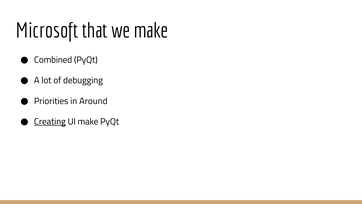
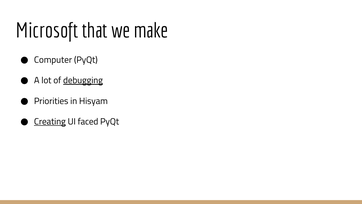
Combined: Combined -> Computer (53, 60)
debugging underline: none -> present (83, 80)
Around: Around -> Hisyam (93, 101)
UI make: make -> faced (88, 121)
